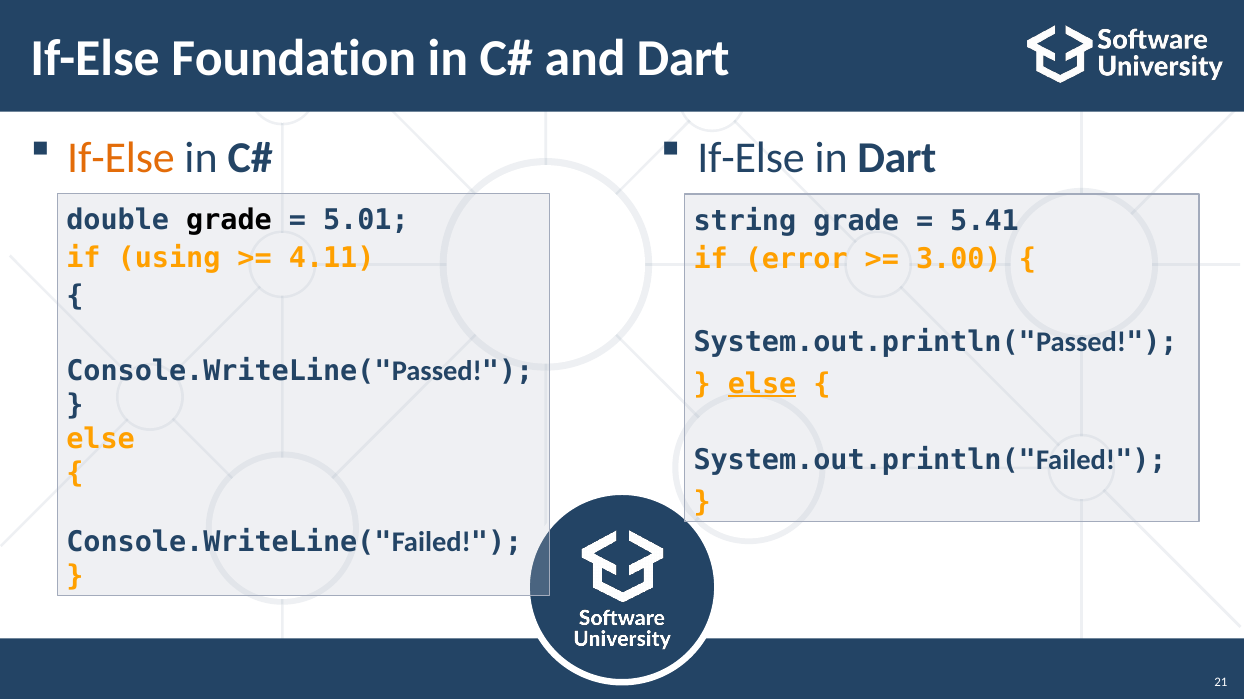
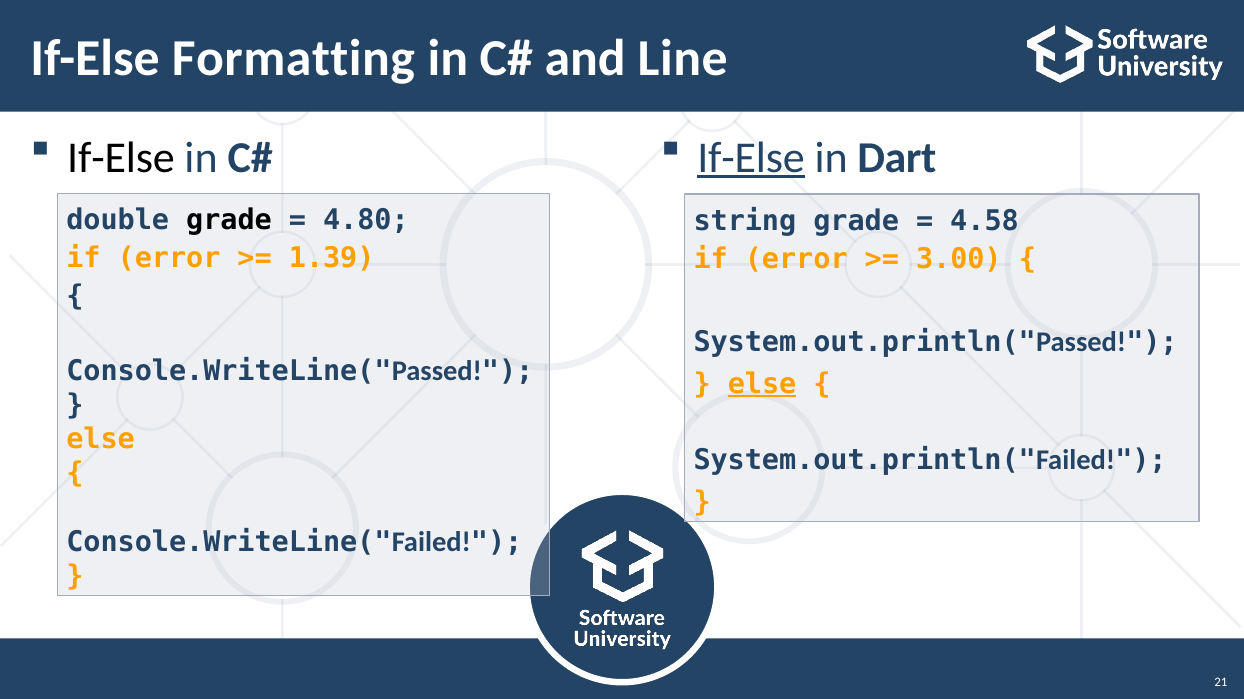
Foundation: Foundation -> Formatting (293, 59)
and Dart: Dart -> Line (683, 59)
If-Else colour: orange -> black (121, 158)
If-Else underline: none -> present (751, 158)
5.01: 5.01 -> 4.80 (366, 221)
5.41: 5.41 -> 4.58 (985, 221)
using: using -> error (169, 258)
4.11: 4.11 -> 1.39 (332, 258)
